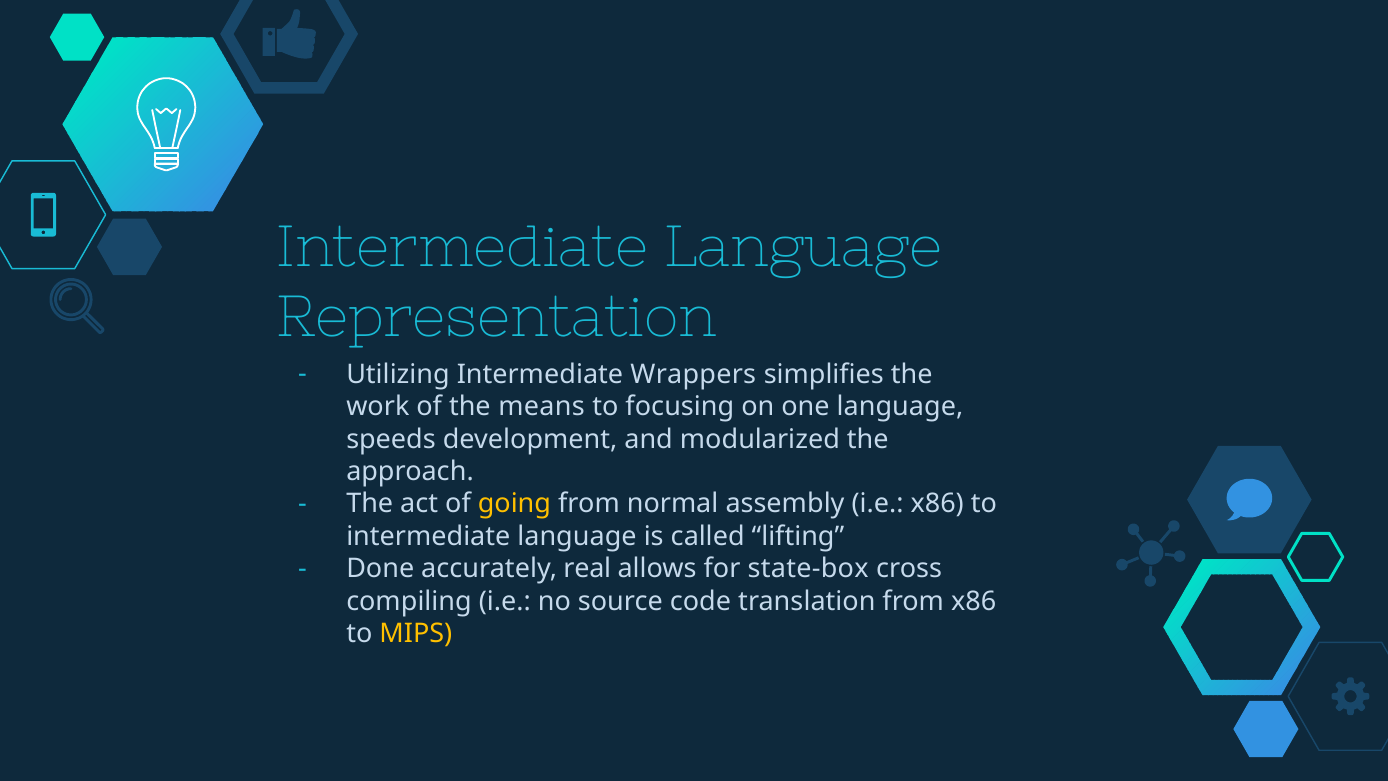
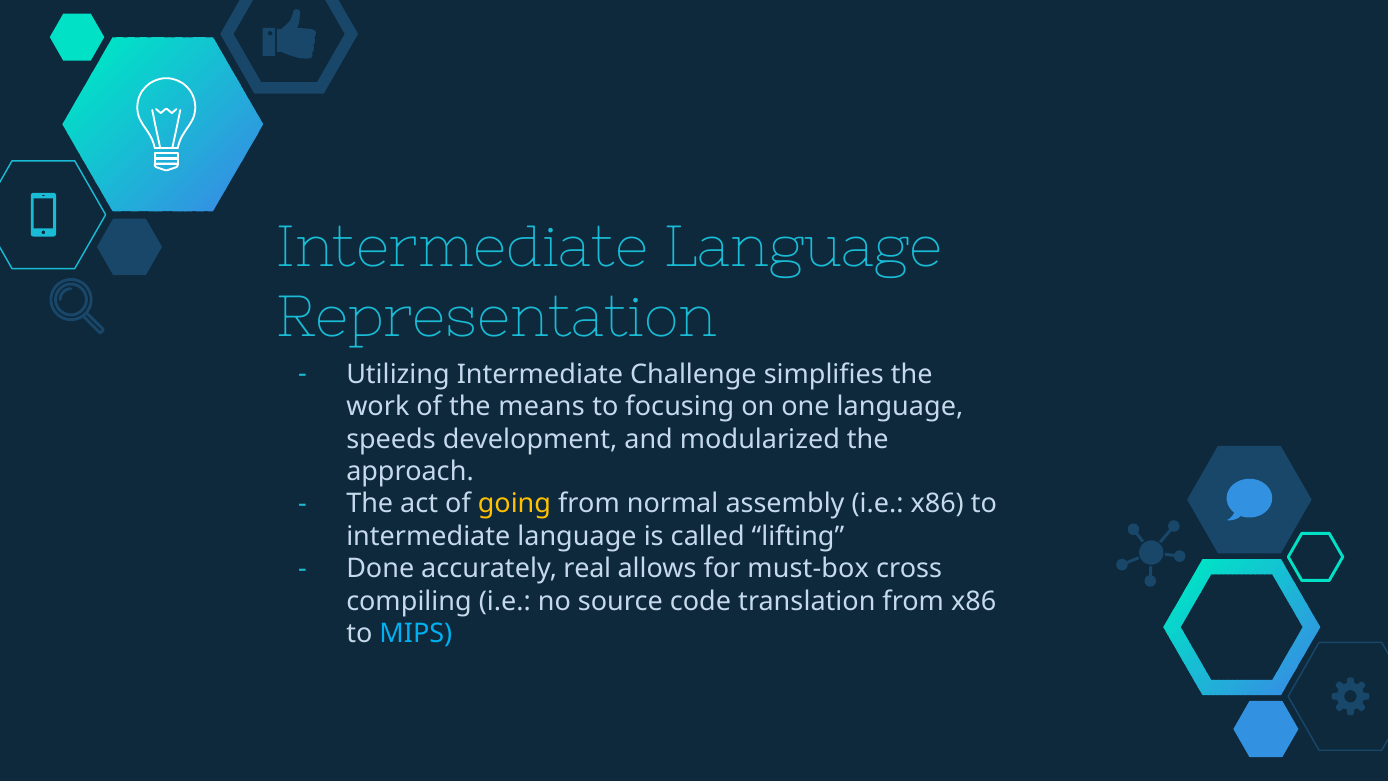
Wrappers: Wrappers -> Challenge (693, 374)
state-box: state-box -> must-box (808, 569)
MIPS colour: yellow -> light blue (416, 634)
